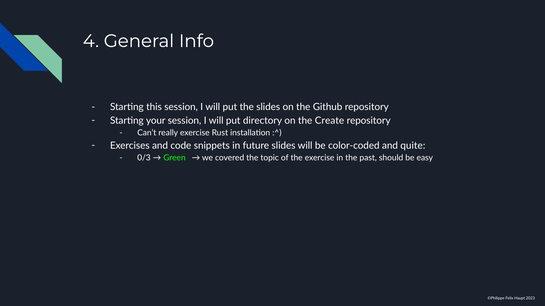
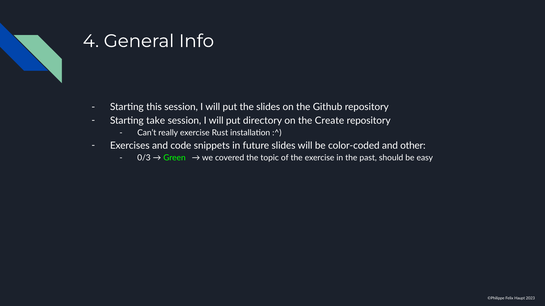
your: your -> take (156, 121)
quite: quite -> other (413, 146)
